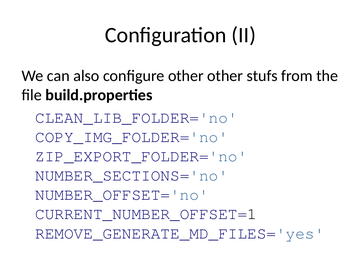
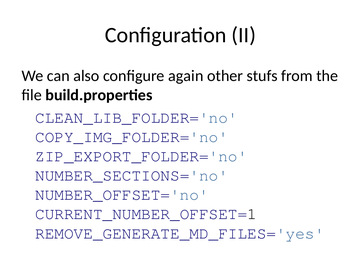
configure other: other -> again (186, 76)
